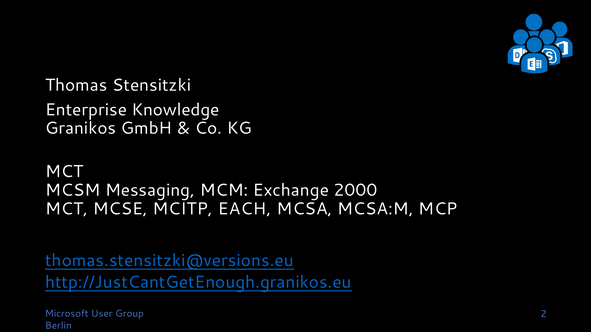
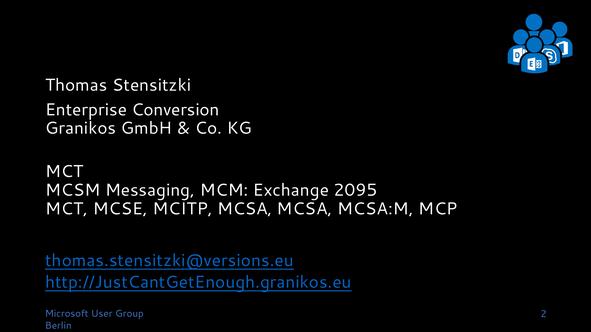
Knowledge: Knowledge -> Conversion (175, 110)
2000: 2000 -> 2095 (356, 190)
MCITP EACH: EACH -> MCSA (245, 209)
